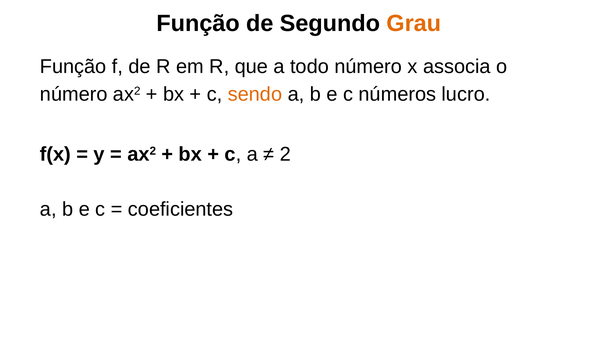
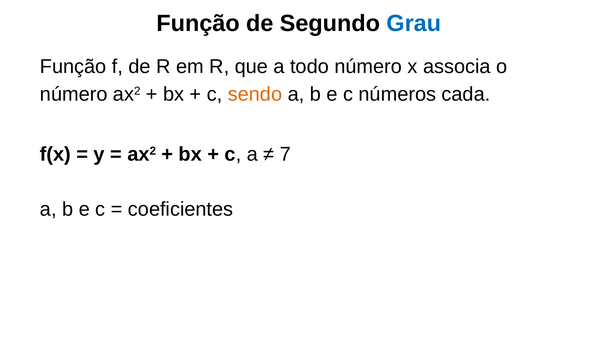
Grau colour: orange -> blue (414, 24)
lucro: lucro -> cada (466, 94)
2: 2 -> 7 (285, 154)
